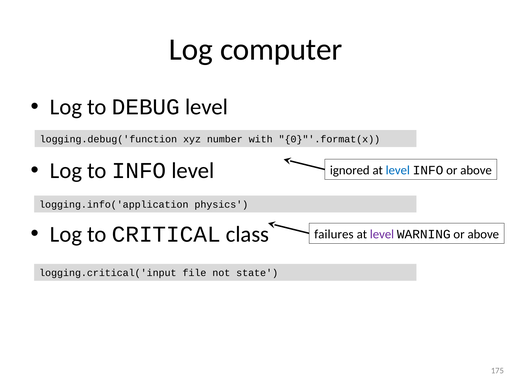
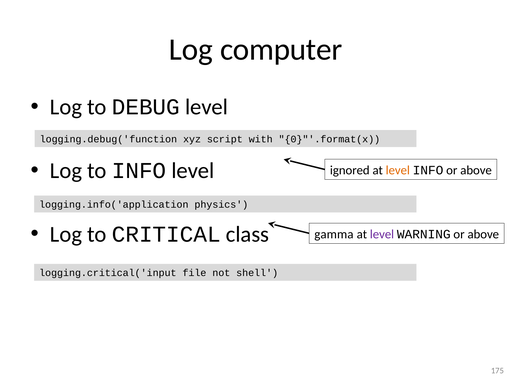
number: number -> script (225, 139)
level colour: blue -> orange (398, 170)
failures: failures -> gamma (334, 234)
state: state -> shell (257, 273)
